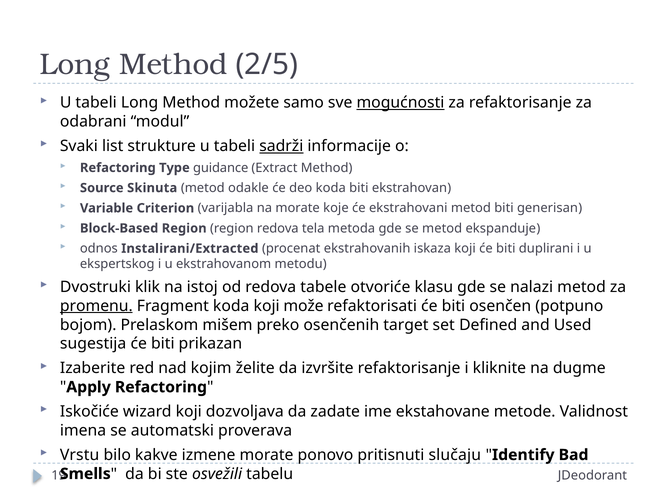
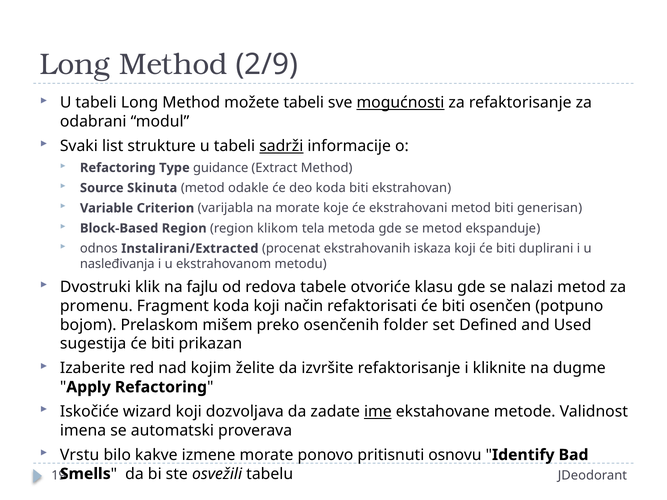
2/5: 2/5 -> 2/9 (267, 64)
možete samo: samo -> tabeli (304, 103)
region redova: redova -> klikom (278, 228)
ekspertskog: ekspertskog -> nasleđivanja (117, 264)
istoj: istoj -> fajlu (202, 287)
promenu underline: present -> none (96, 306)
može: može -> način (304, 306)
target: target -> folder (406, 325)
ime underline: none -> present (378, 412)
slučaju: slučaju -> osnovu (455, 455)
